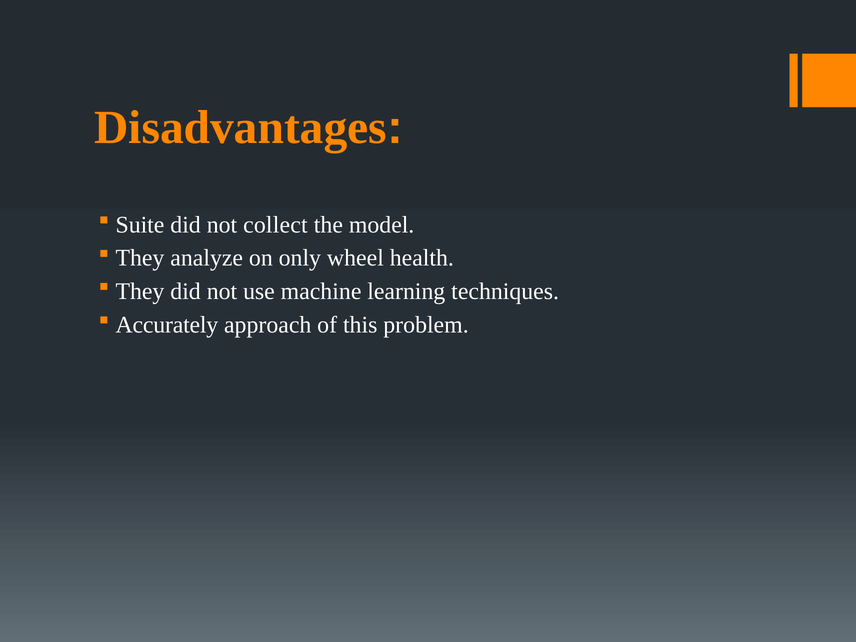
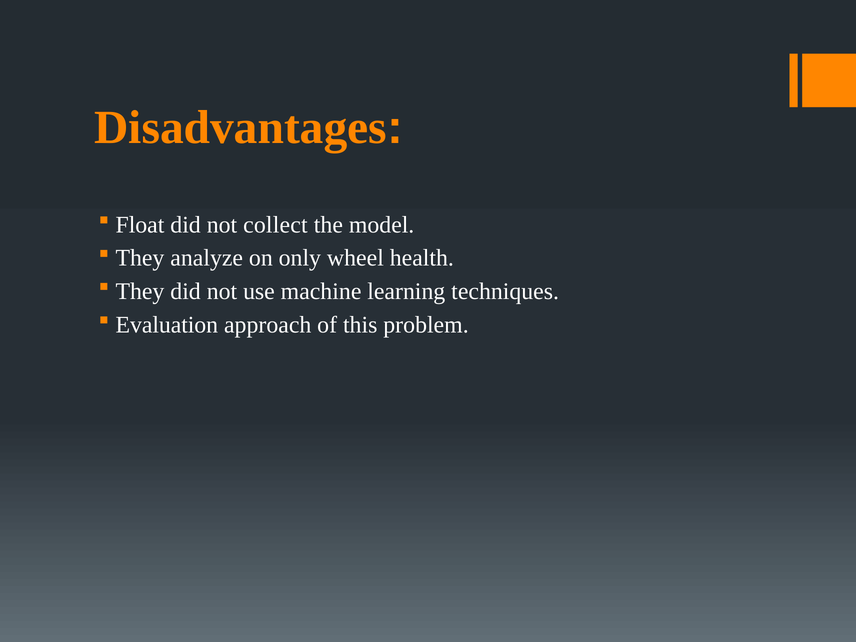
Suite: Suite -> Float (140, 225)
Accurately: Accurately -> Evaluation (167, 325)
